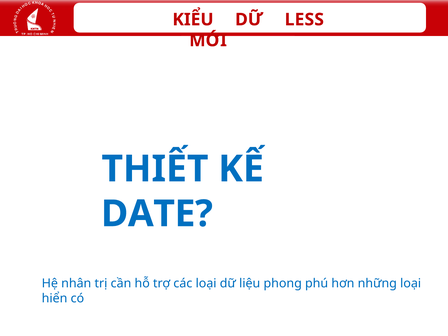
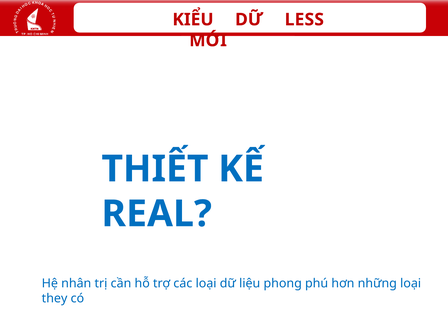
DATE: DATE -> REAL (157, 214)
hiển: hiển -> they (55, 298)
